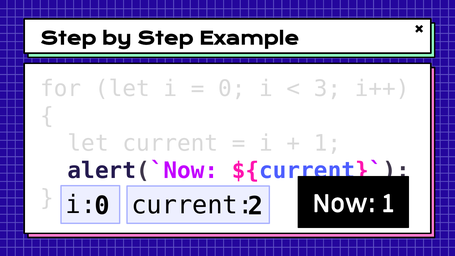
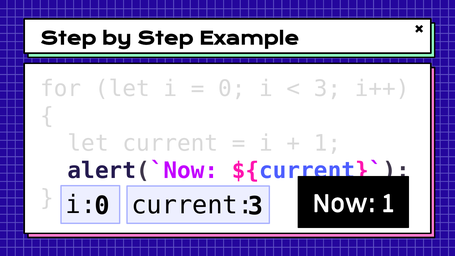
0 2: 2 -> 3 (255, 206)
